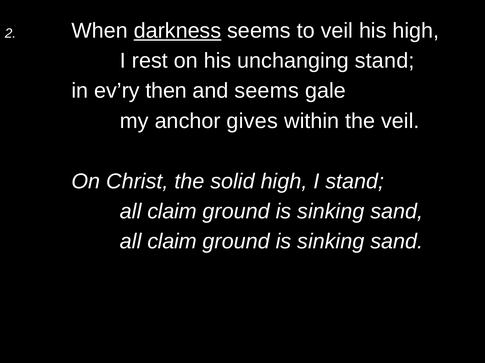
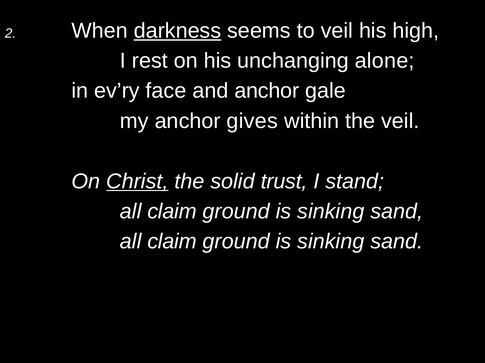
unchanging stand: stand -> alone (385, 61)
then: then -> face (166, 91)
and seems: seems -> anchor (267, 91)
Christ underline: none -> present (137, 182)
solid high: high -> trust (284, 182)
